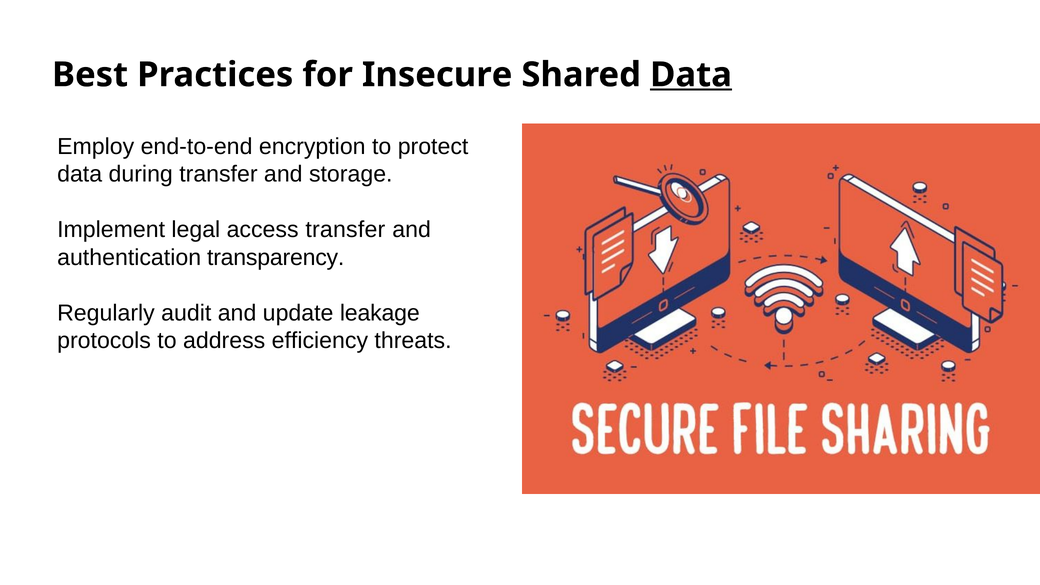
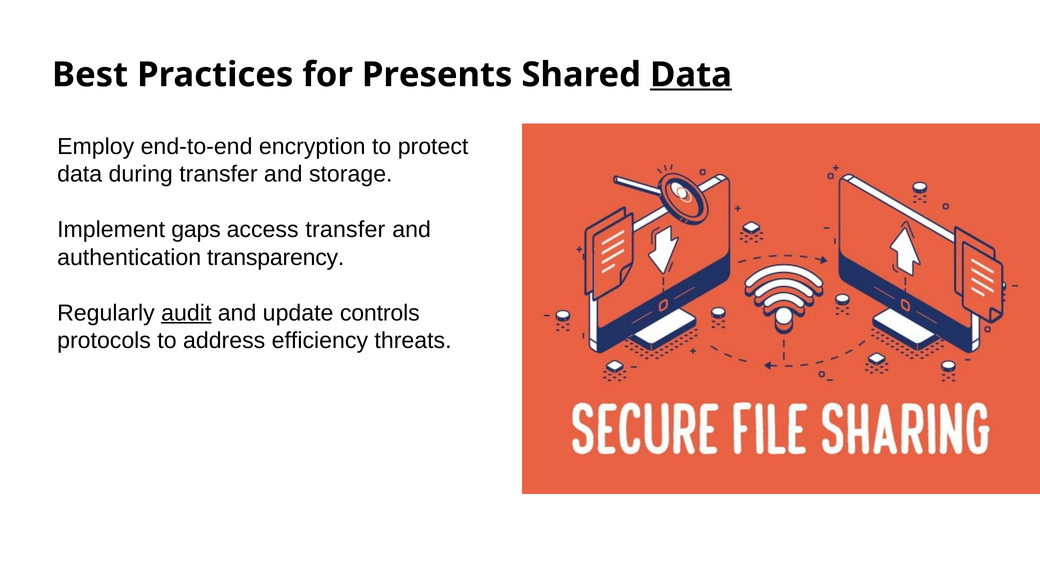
Insecure: Insecure -> Presents (437, 75)
legal: legal -> gaps (196, 230)
audit underline: none -> present (186, 313)
leakage: leakage -> controls (380, 313)
